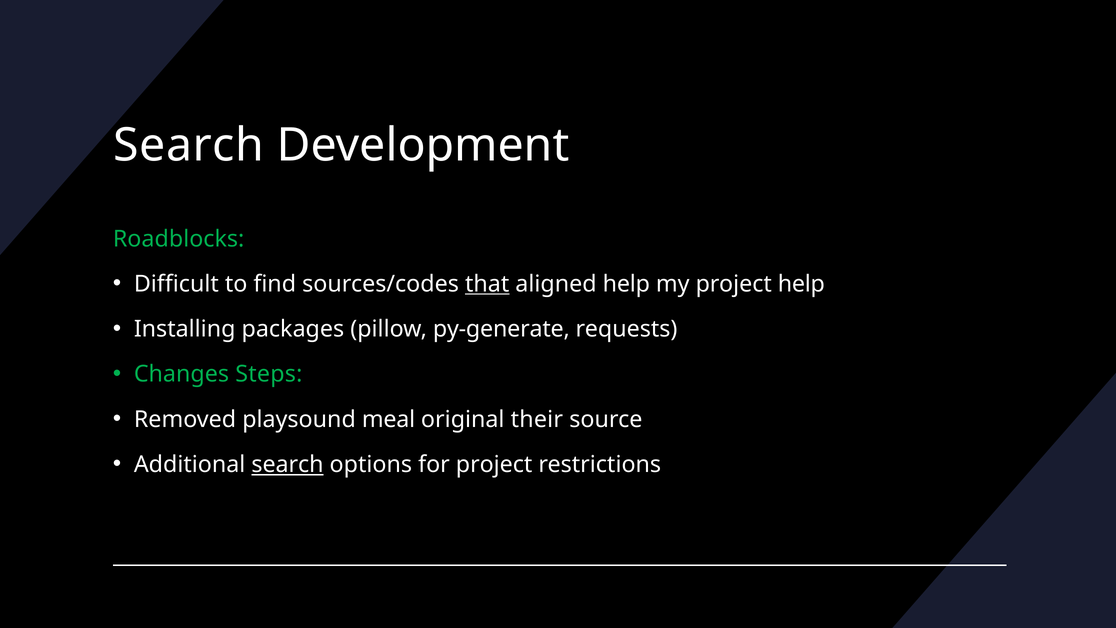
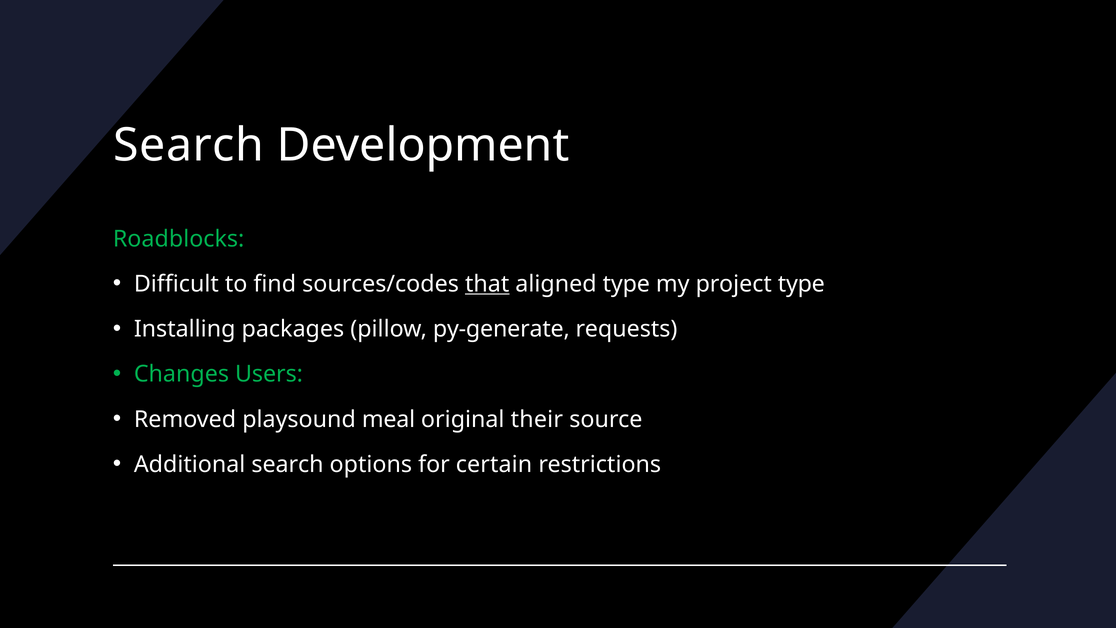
aligned help: help -> type (626, 284)
project help: help -> type (801, 284)
Steps: Steps -> Users (269, 374)
search underline: present -> none (288, 464)
for project: project -> certain (494, 464)
